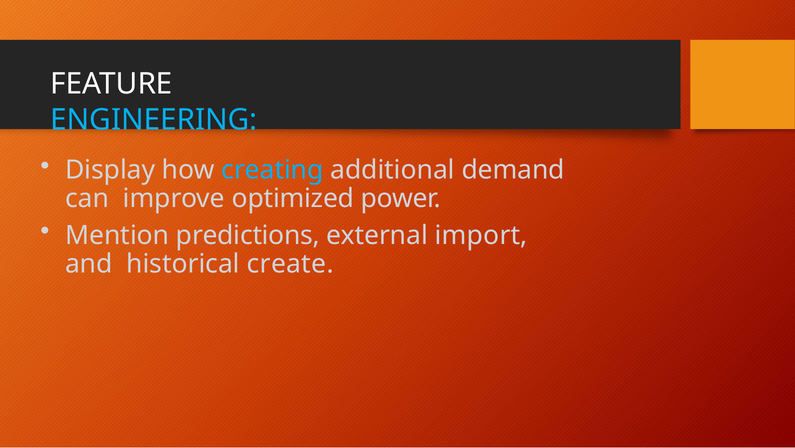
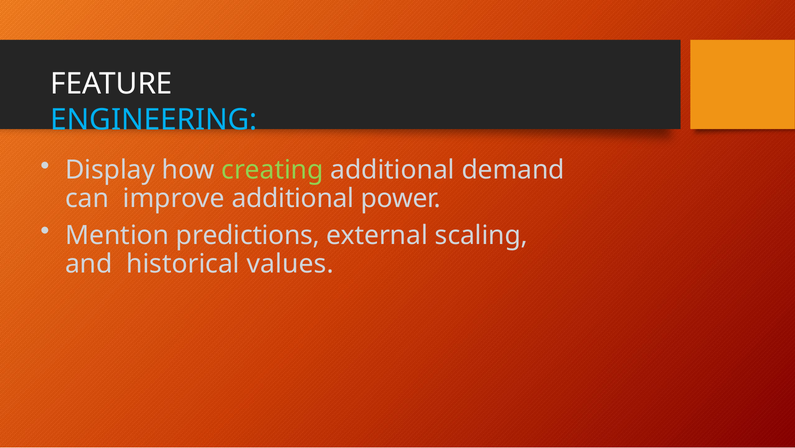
creating colour: light blue -> light green (272, 170)
improve optimized: optimized -> additional (293, 199)
import: import -> scaling (481, 235)
create: create -> values (290, 264)
